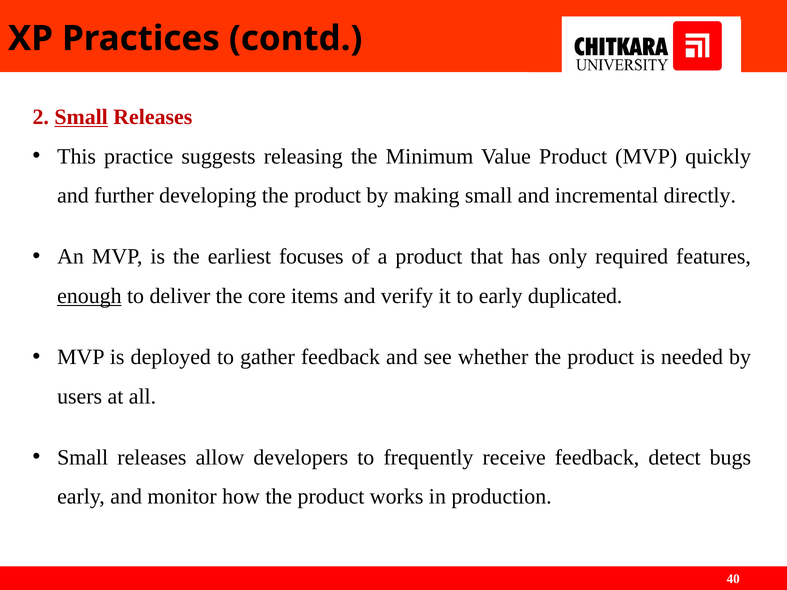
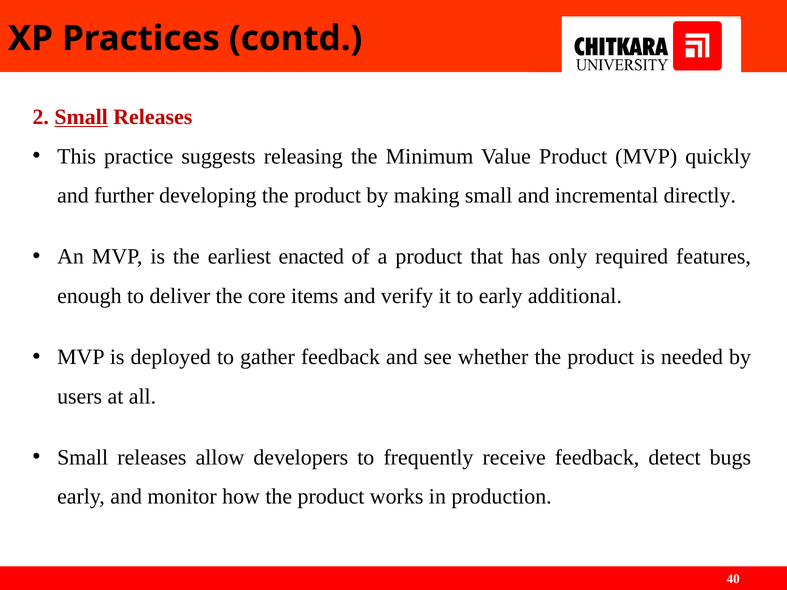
focuses: focuses -> enacted (311, 257)
enough underline: present -> none (89, 296)
duplicated: duplicated -> additional (575, 296)
